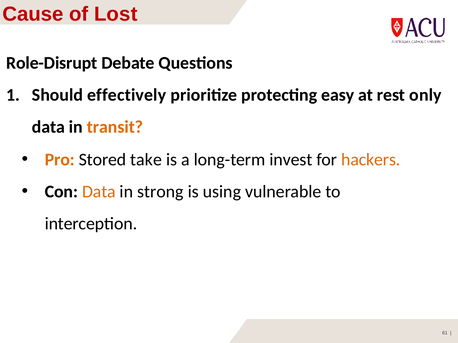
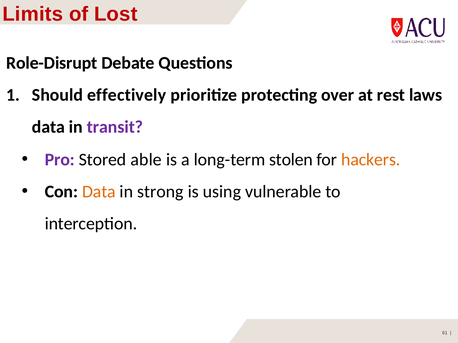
Cause: Cause -> Limits (33, 14)
easy: easy -> over (338, 95)
only: only -> laws (426, 95)
transit colour: orange -> purple (115, 127)
Pro colour: orange -> purple (60, 160)
take: take -> able (146, 160)
invest: invest -> stolen (291, 160)
